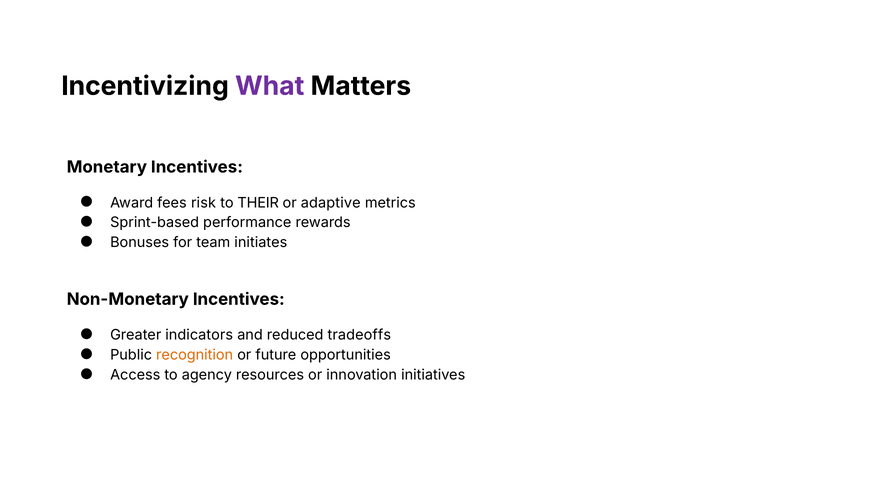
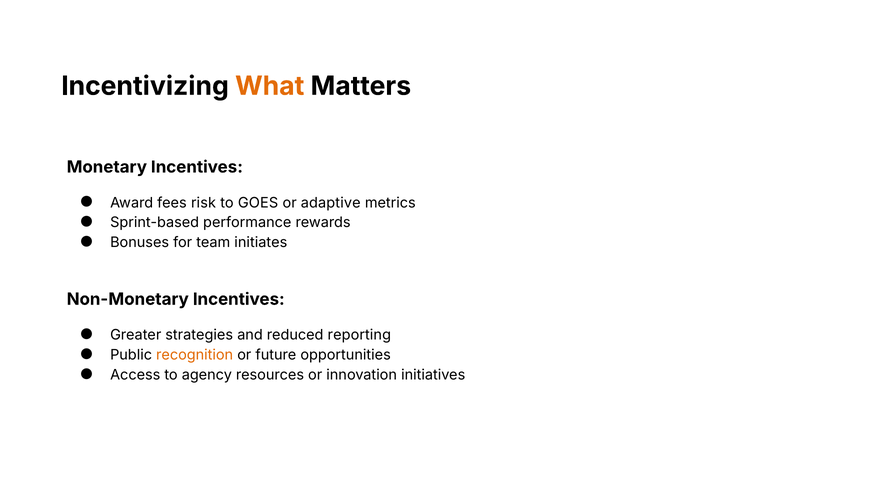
What colour: purple -> orange (270, 86)
THEIR: THEIR -> GOES (258, 203)
indicators: indicators -> strategies (199, 335)
tradeoffs: tradeoffs -> reporting (359, 335)
